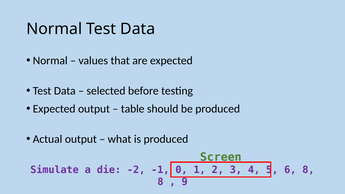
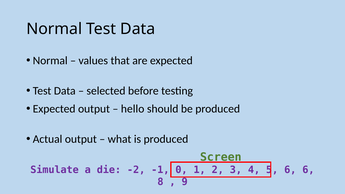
table: table -> hello (133, 109)
6 8: 8 -> 6 (308, 170)
